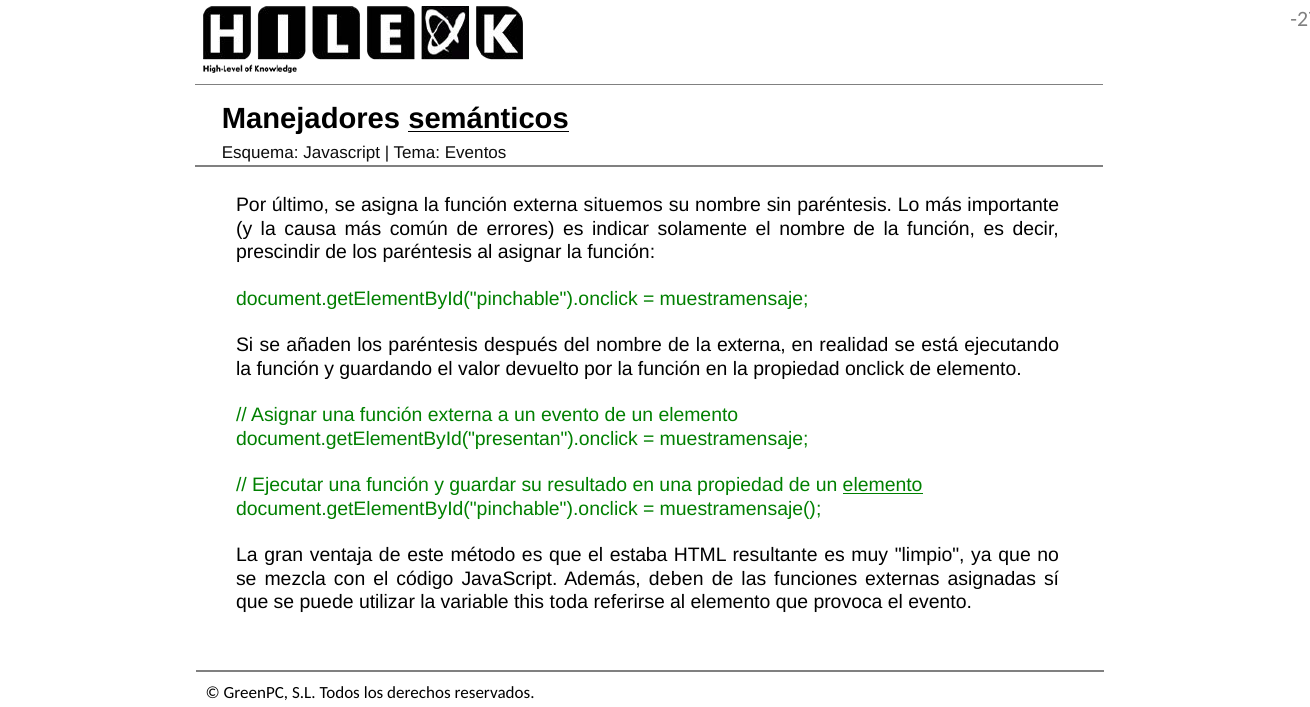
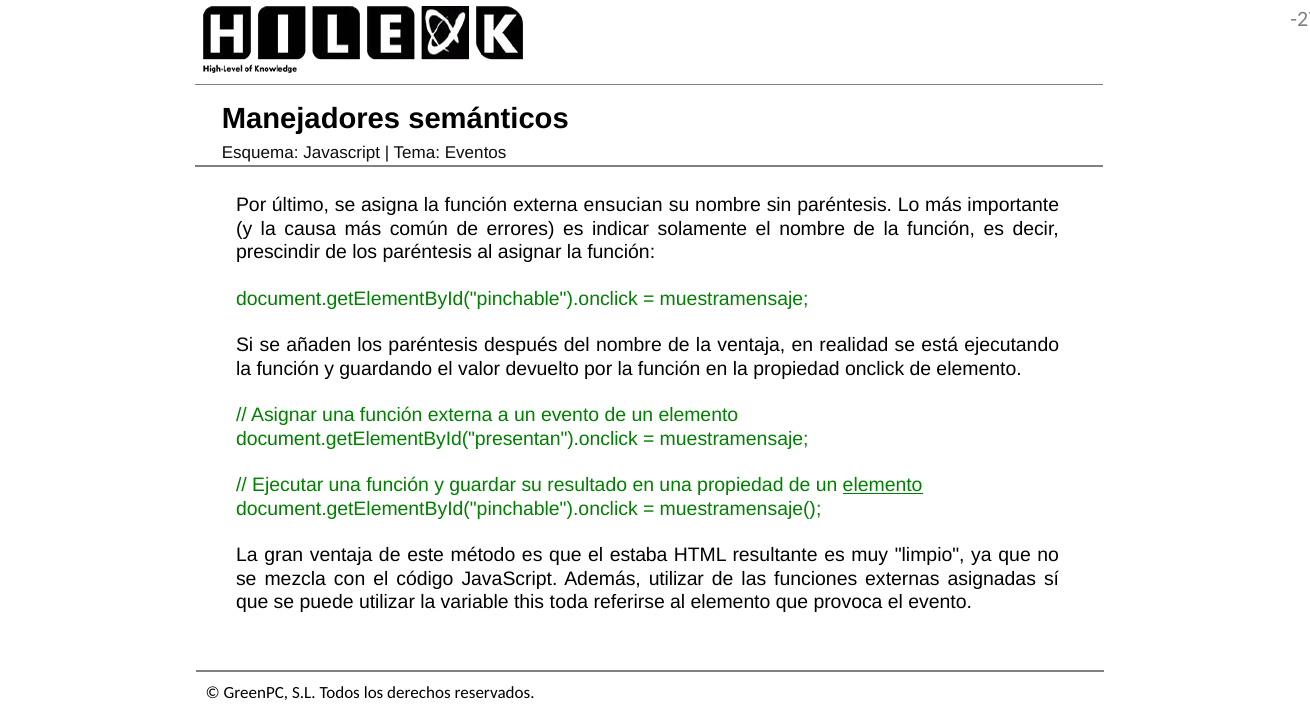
semánticos underline: present -> none (489, 119)
situemos: situemos -> ensucian (623, 205)
la externa: externa -> ventaja (751, 345)
Además deben: deben -> utilizar (676, 579)
